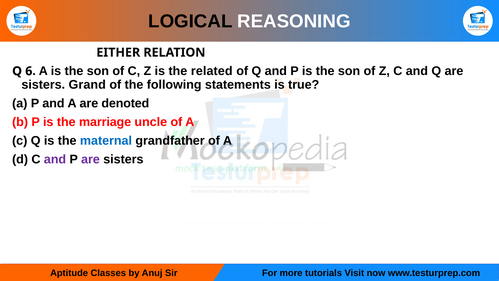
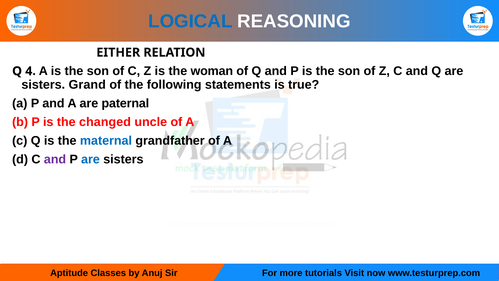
LOGICAL colour: black -> blue (190, 21)
6: 6 -> 4 (29, 71)
related: related -> woman (212, 71)
denoted: denoted -> paternal (125, 103)
marriage: marriage -> changed (105, 122)
are colour: purple -> blue (90, 159)
